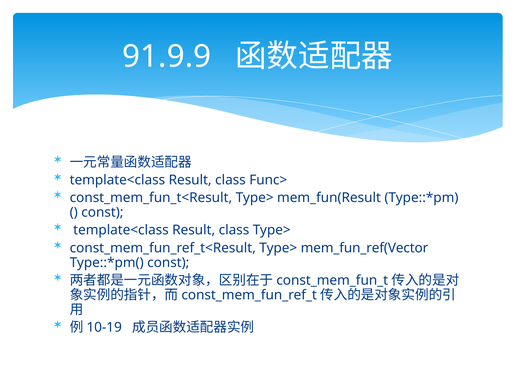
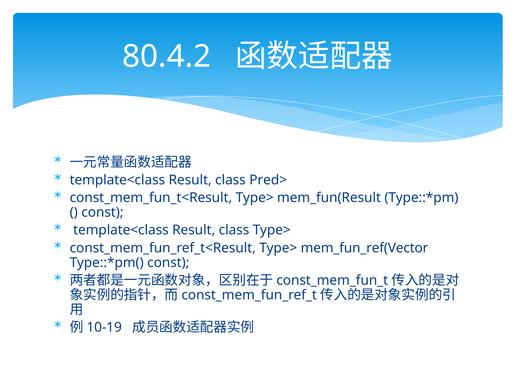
91.9.9: 91.9.9 -> 80.4.2 (167, 57)
Func>: Func> -> Pred> (268, 180)
